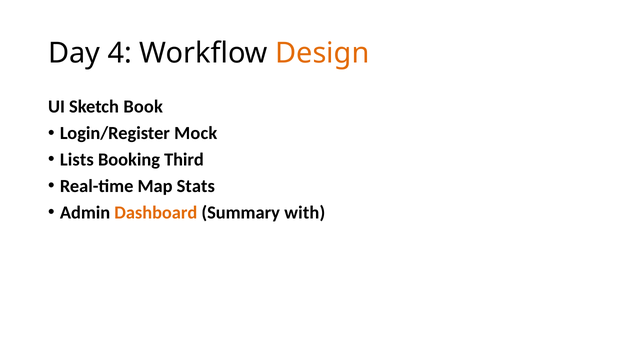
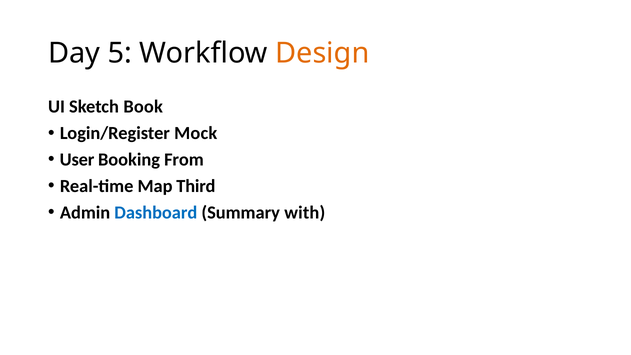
4: 4 -> 5 (120, 53)
Lists: Lists -> User (77, 160)
Third: Third -> From (184, 160)
Stats: Stats -> Third (196, 186)
Dashboard colour: orange -> blue (156, 213)
